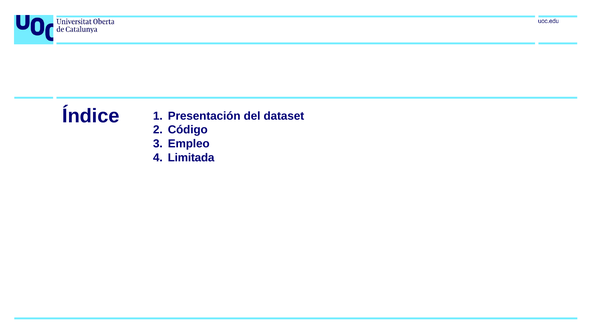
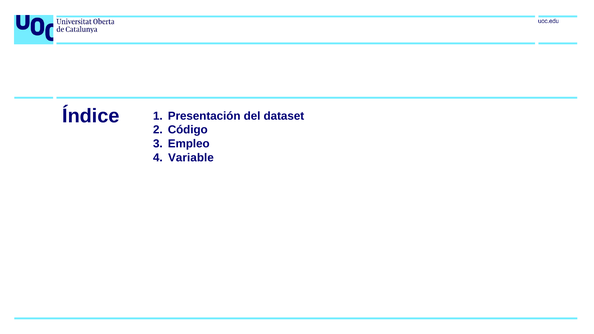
Limitada: Limitada -> Variable (191, 158)
